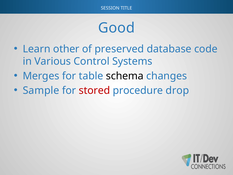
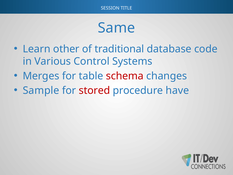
Good: Good -> Same (116, 28)
preserved: preserved -> traditional (119, 49)
schema colour: black -> red (125, 76)
drop: drop -> have (177, 90)
